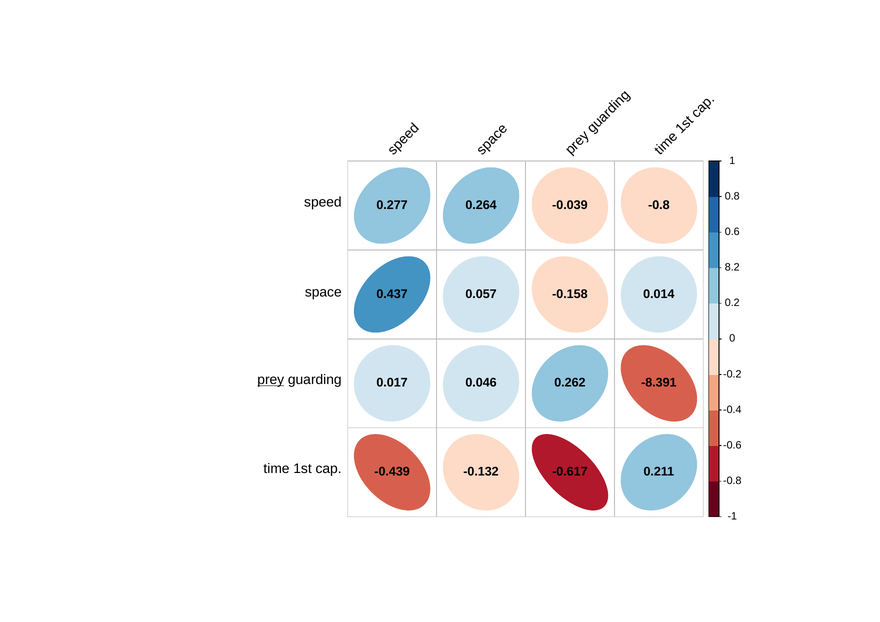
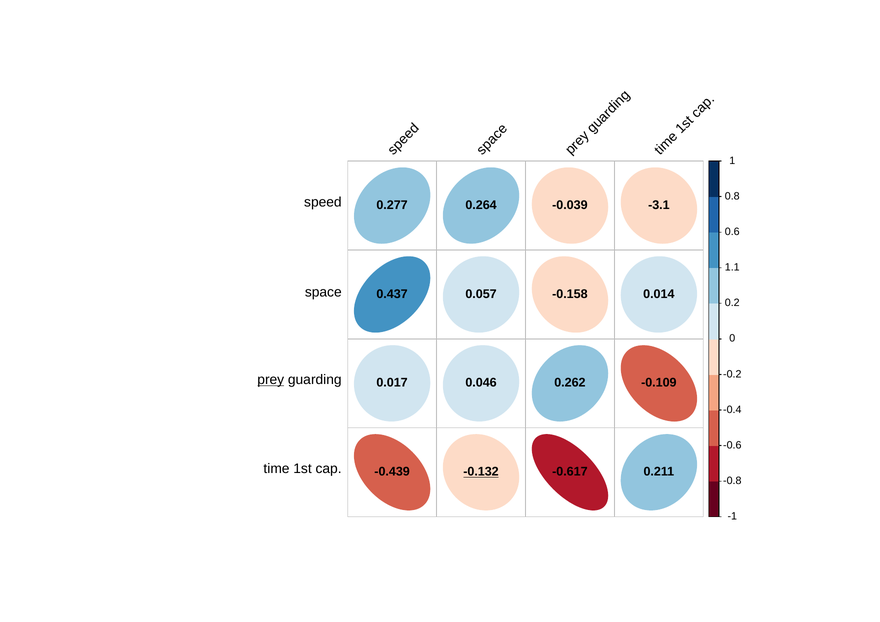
-0.8: -0.8 -> -3.1 (659, 205)
8.2: 8.2 -> 1.1 (732, 267)
-8.391: -8.391 -> -0.109 (659, 383)
-0.132 underline: none -> present (481, 472)
